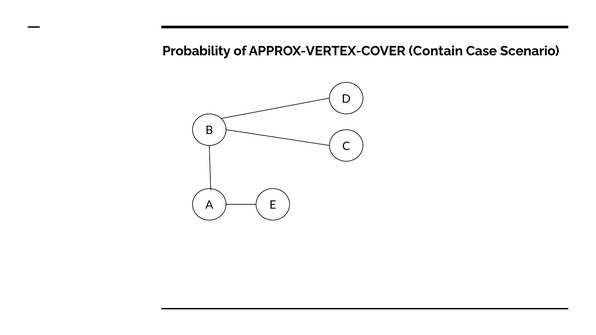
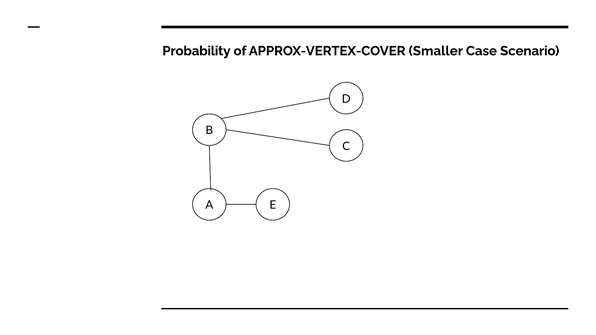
Contain: Contain -> Smaller (436, 51)
